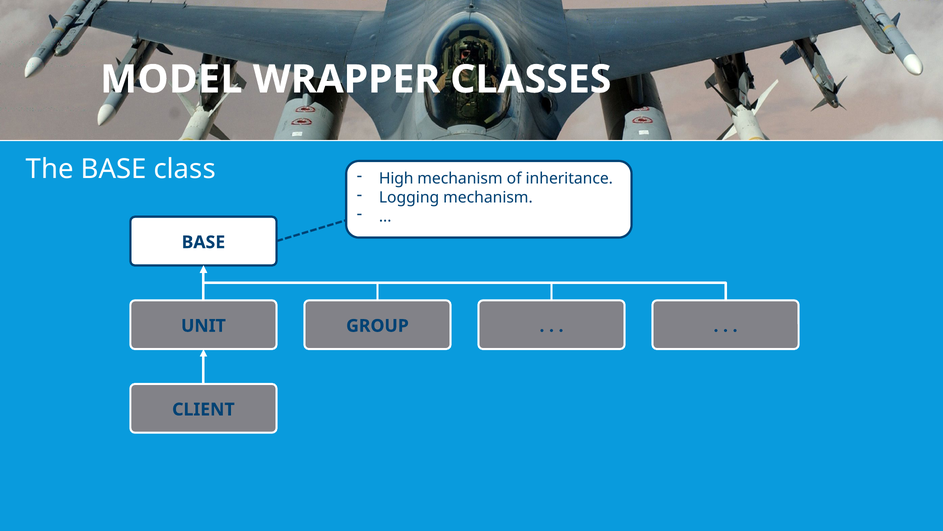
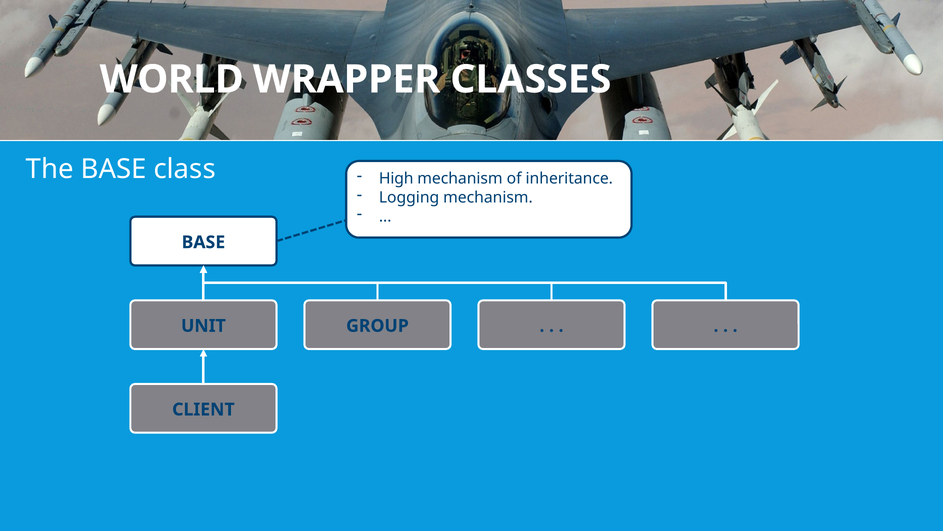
MODEL: MODEL -> WORLD (172, 79)
